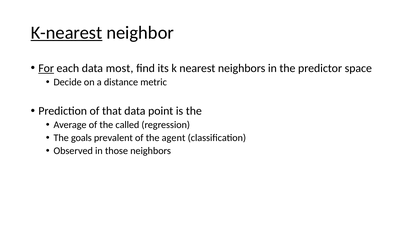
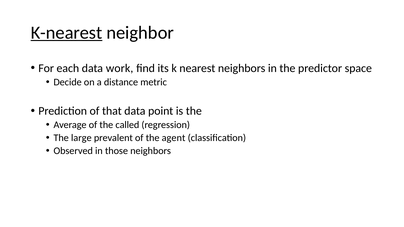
For underline: present -> none (46, 68)
most: most -> work (120, 68)
goals: goals -> large (81, 138)
